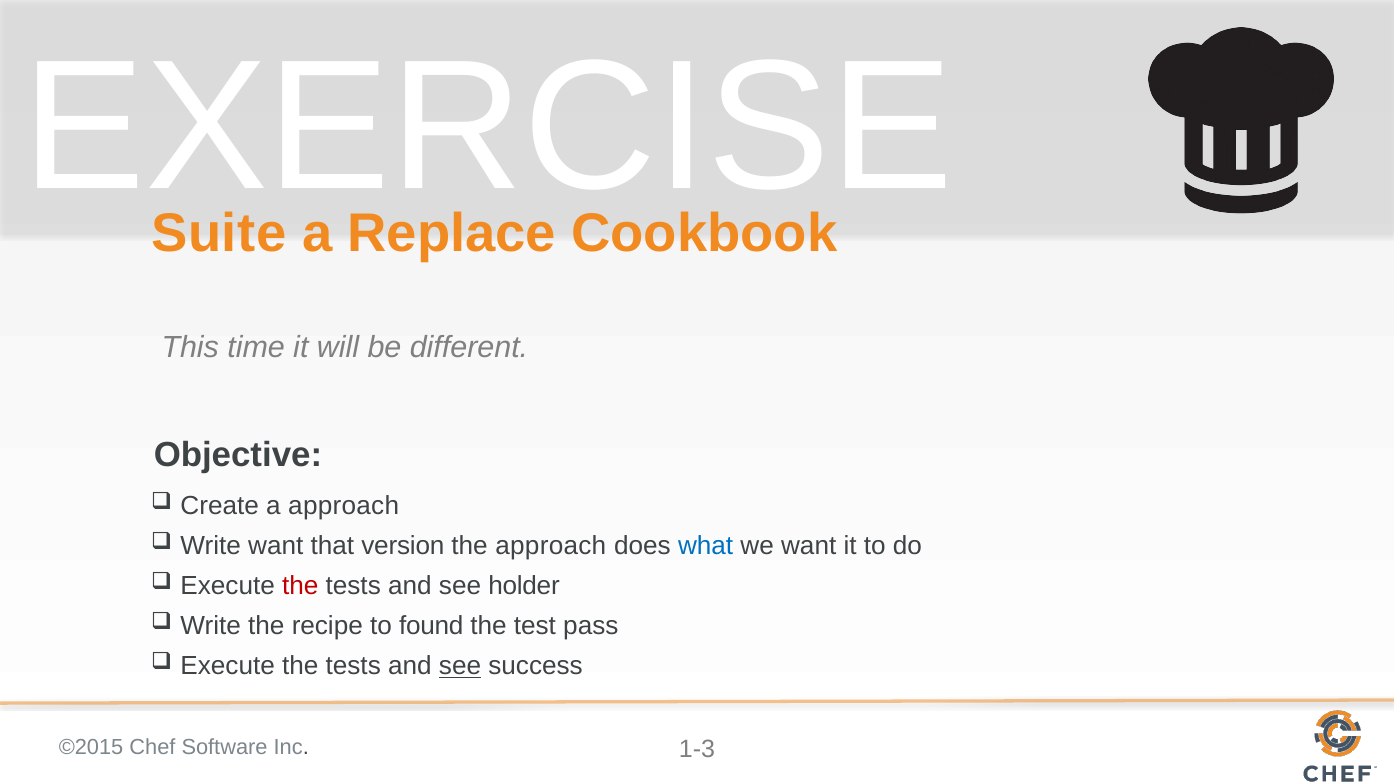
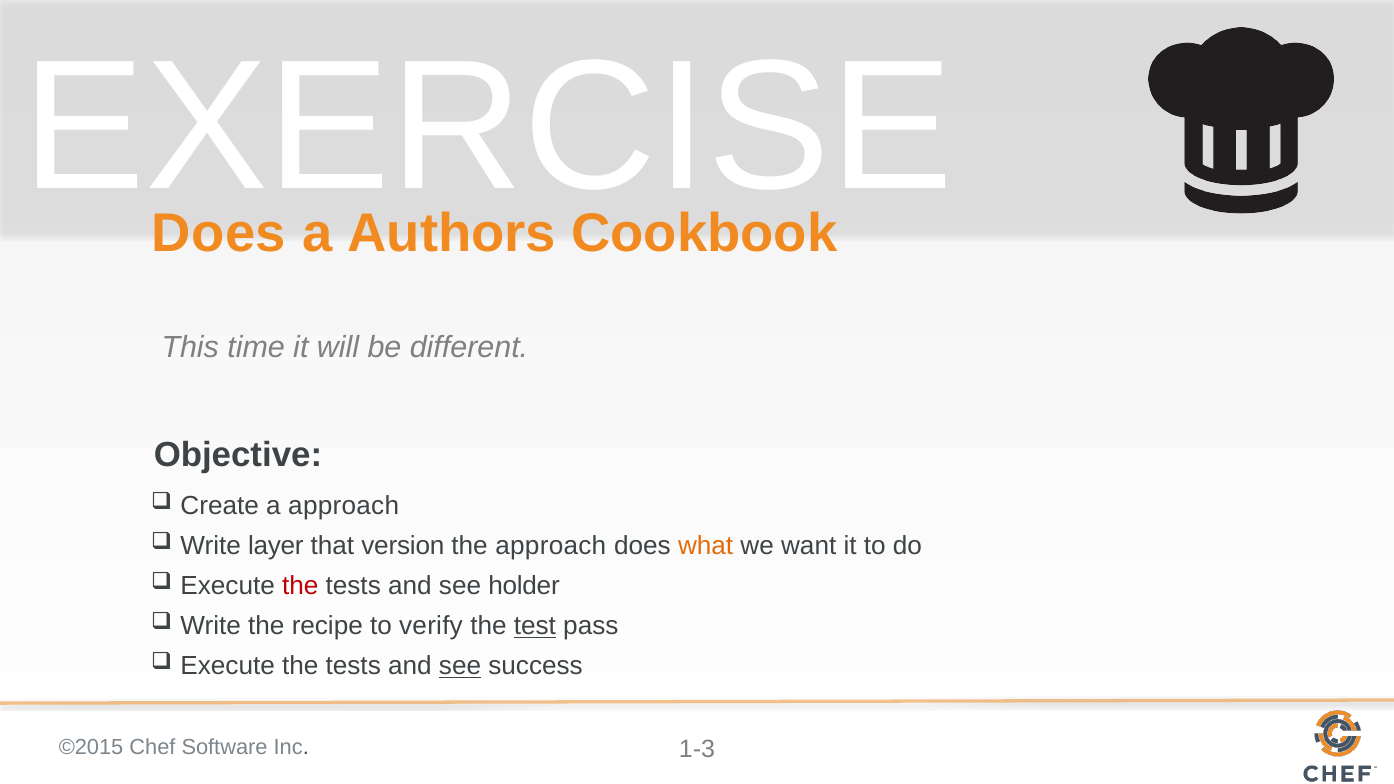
Suite: Suite -> Does (219, 233)
Replace: Replace -> Authors (452, 233)
Write want: want -> layer (276, 546)
what colour: blue -> orange (706, 546)
found: found -> verify (431, 626)
test underline: none -> present (535, 626)
